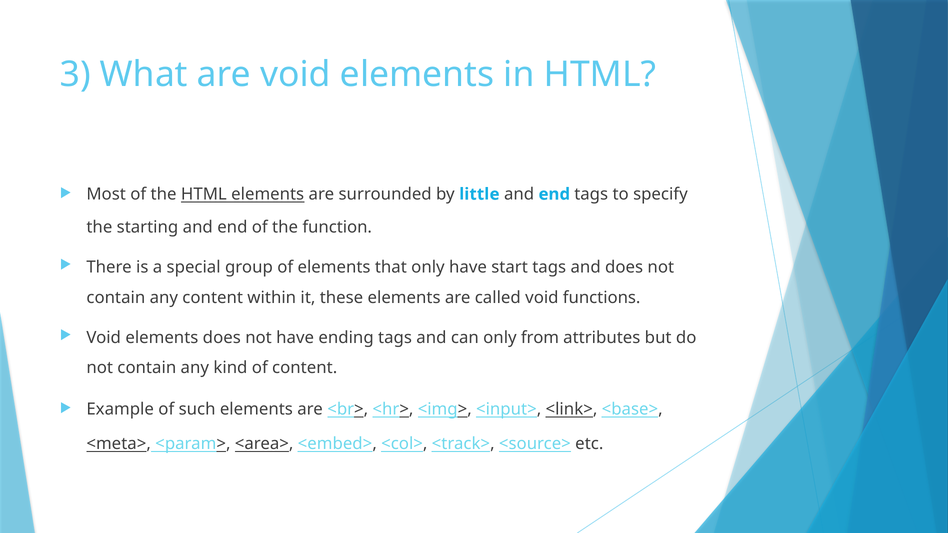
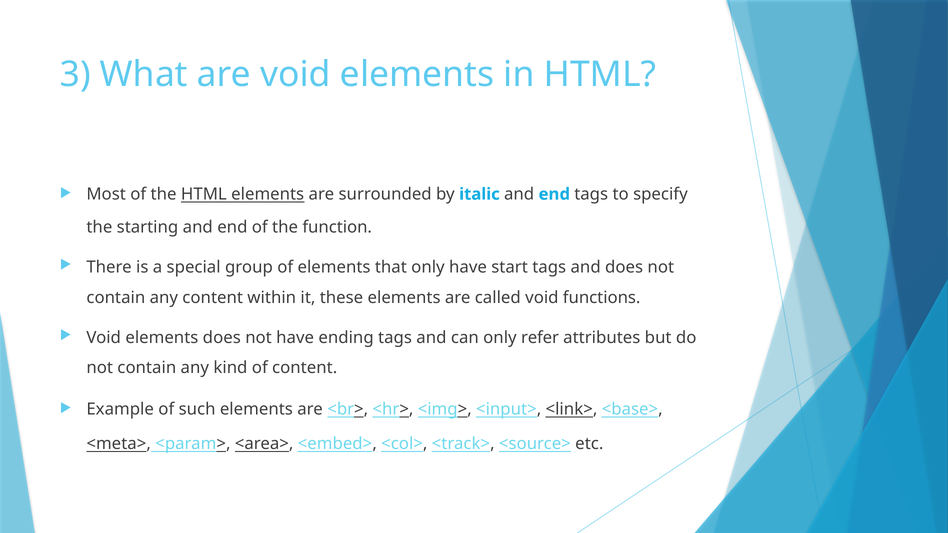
little: little -> italic (479, 194)
from: from -> refer (540, 338)
